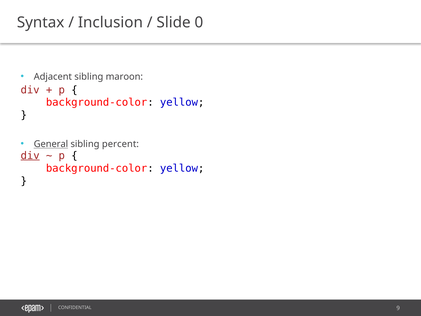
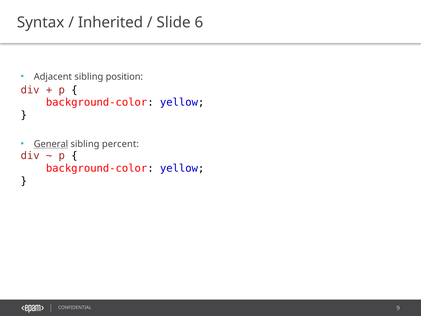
Inclusion: Inclusion -> Inherited (110, 23)
0: 0 -> 6 (199, 23)
maroon: maroon -> position (124, 77)
div underline: present -> none (30, 155)
